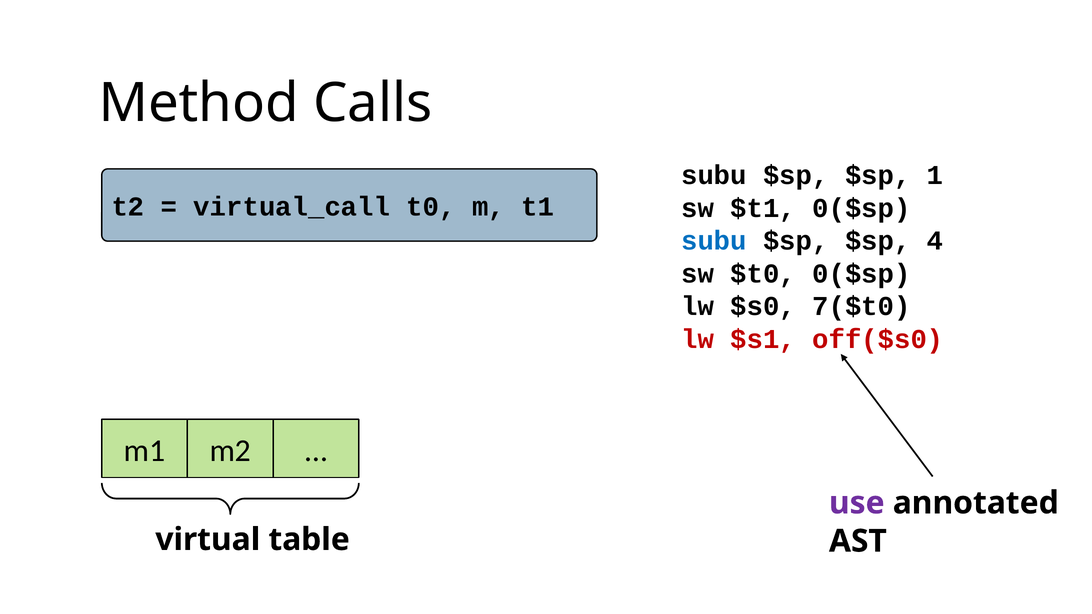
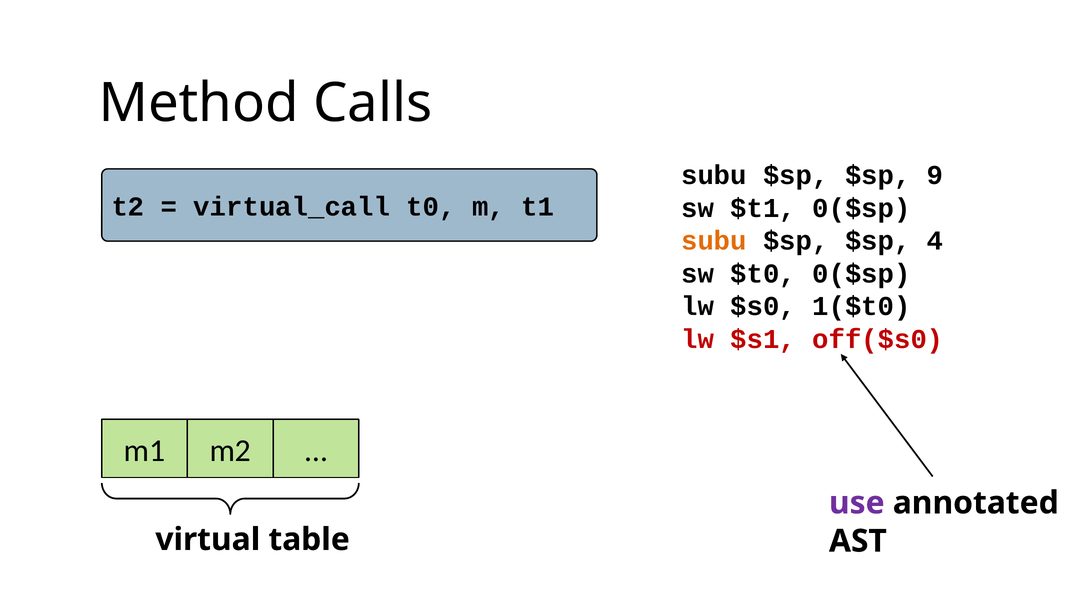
1: 1 -> 9 (935, 175)
subu colour: blue -> orange (714, 241)
7($t0: 7($t0 -> 1($t0 (861, 306)
